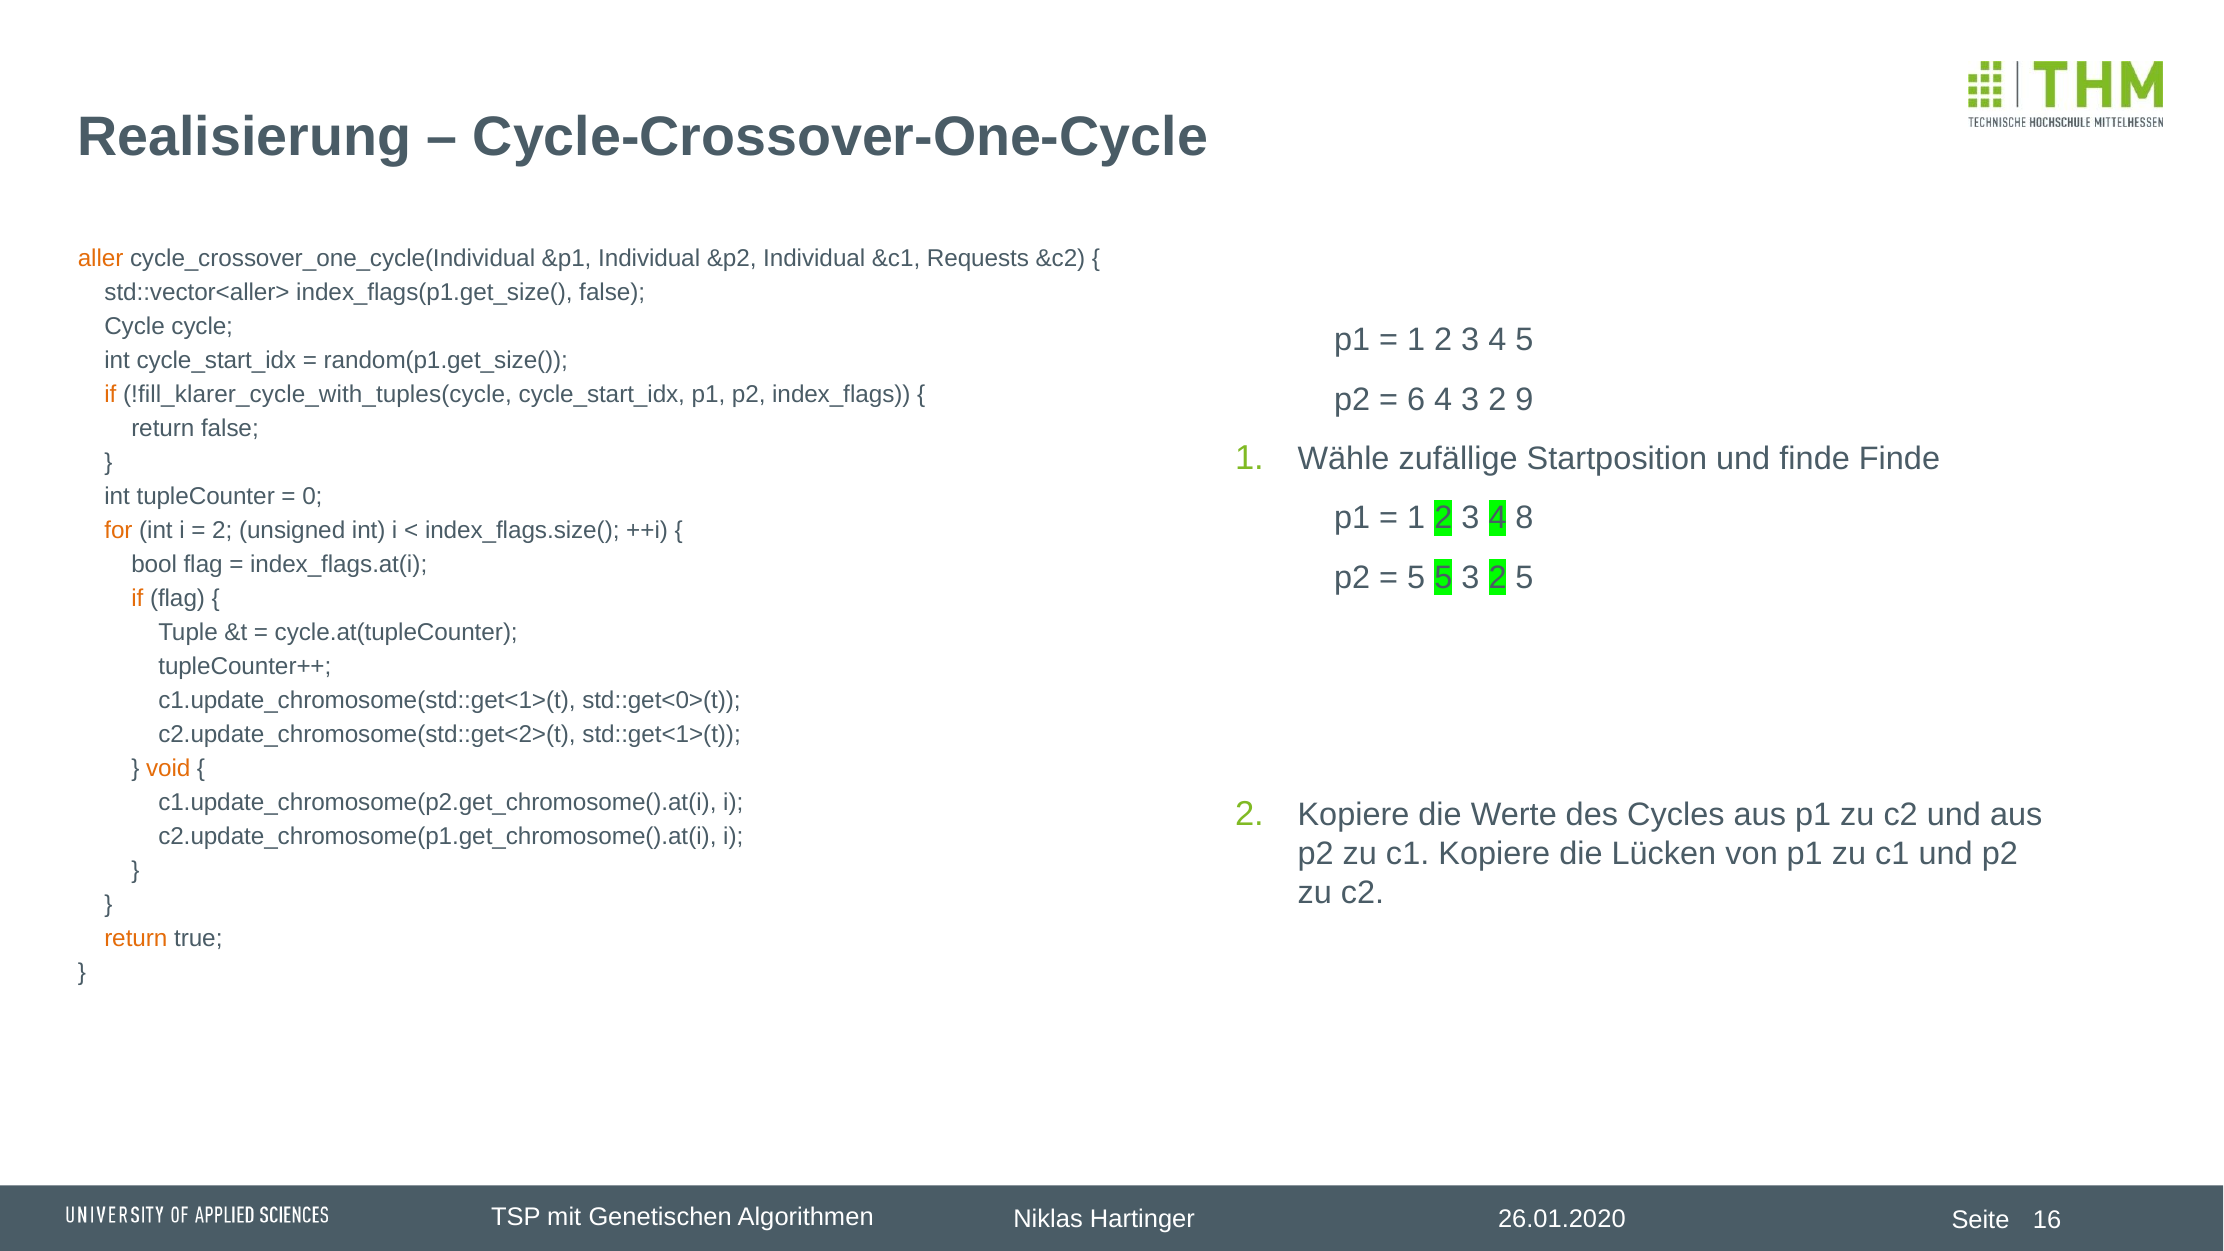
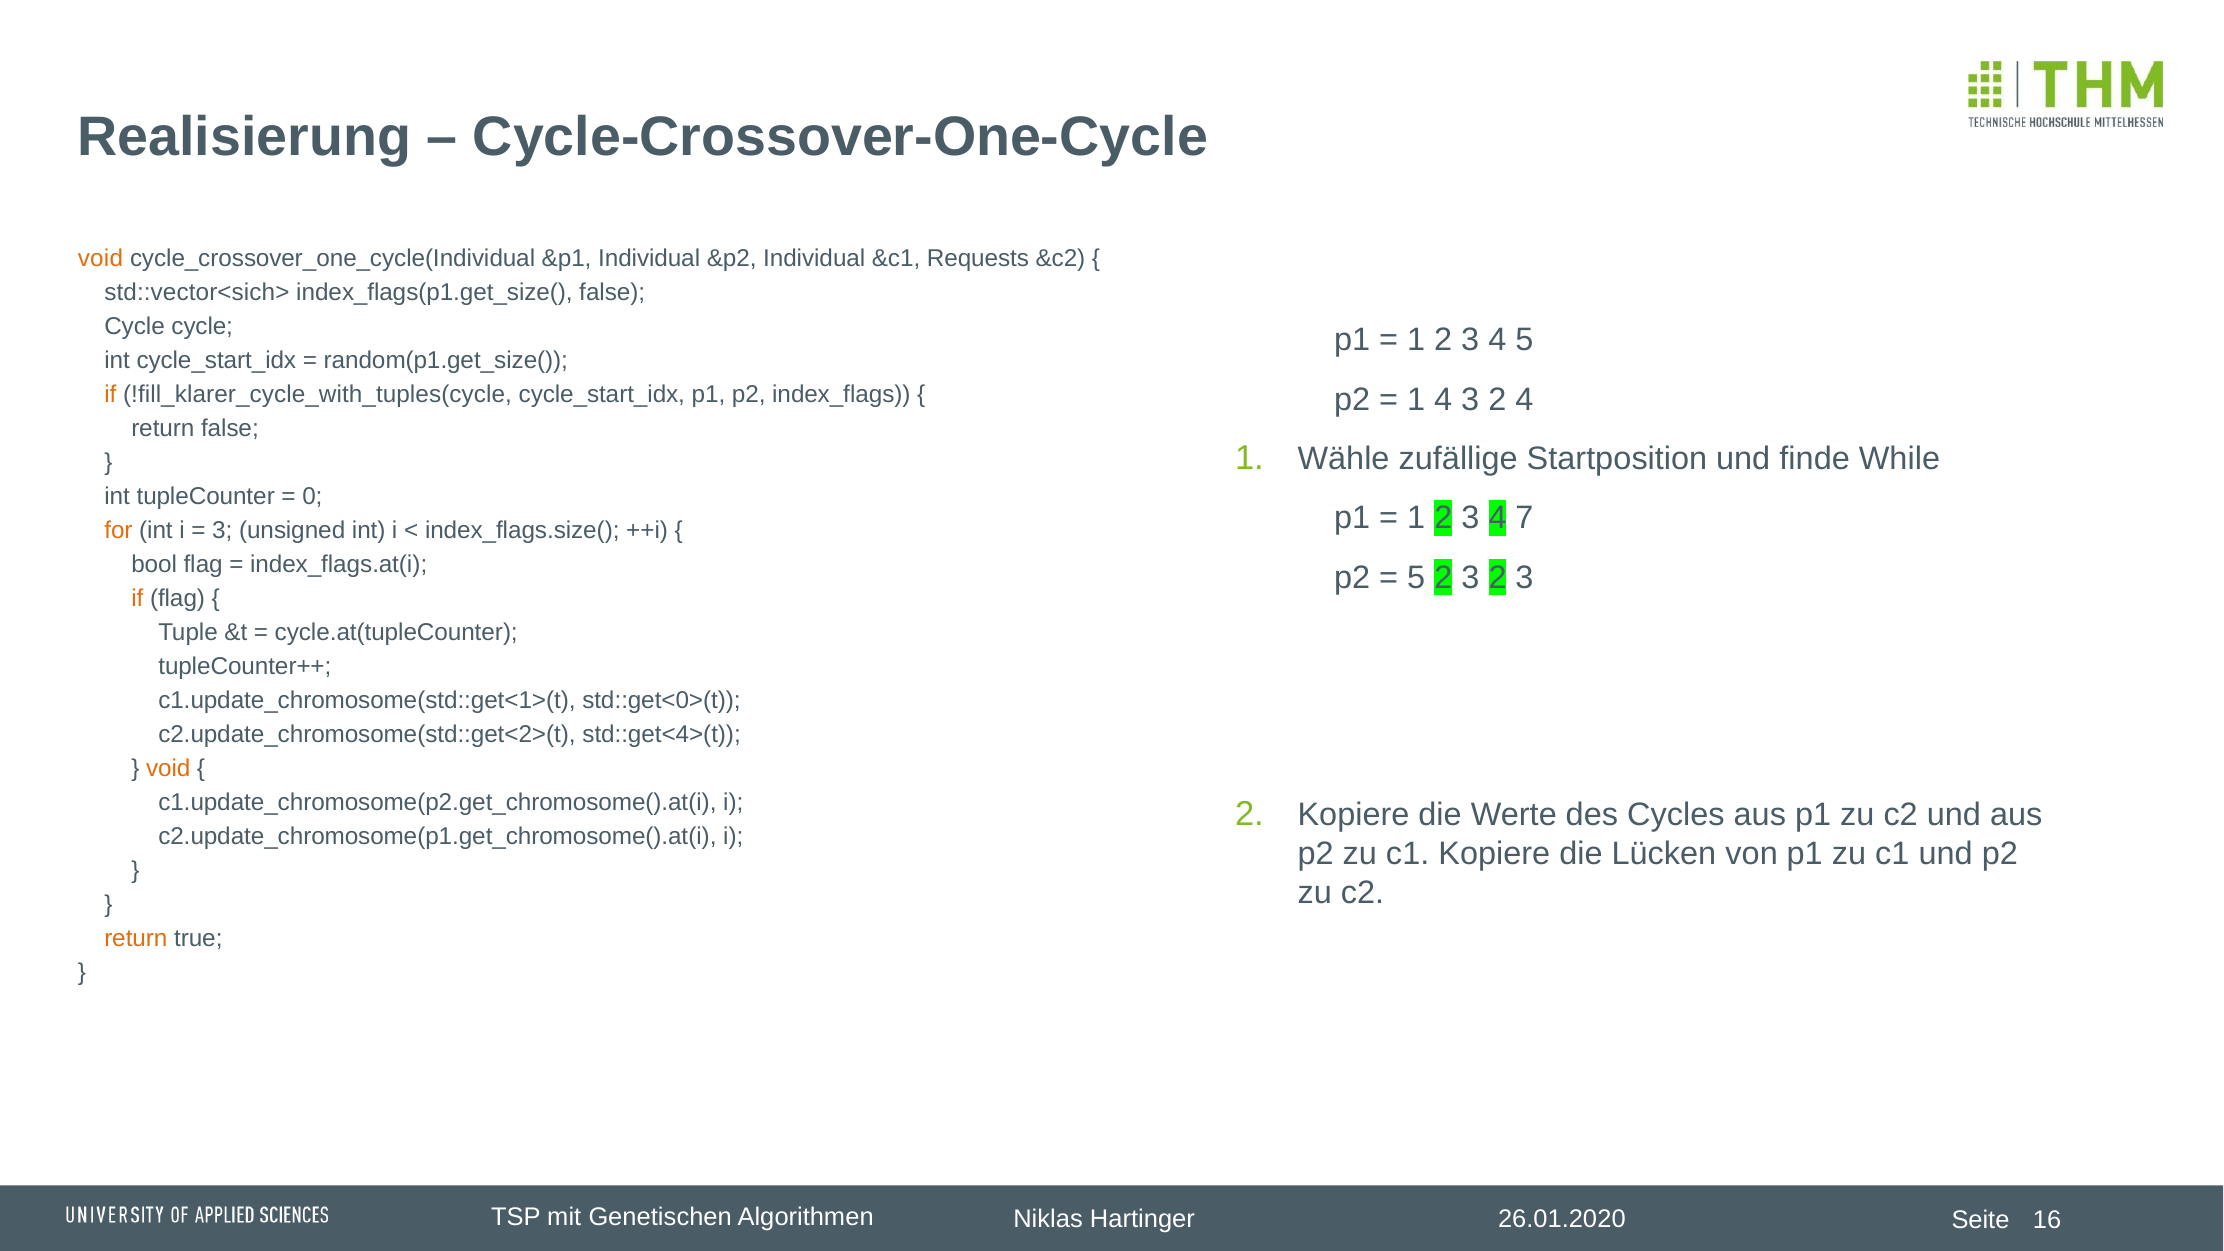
aller: aller -> void (100, 258)
std::vector<aller>: std::vector<aller> -> std::vector<sich> (197, 292)
6: 6 -> 1 (1416, 400)
2 9: 9 -> 4 (1524, 400)
finde Finde: Finde -> While (1899, 459)
8: 8 -> 7 (1525, 518)
2: 2 -> 3 (222, 530)
5 5: 5 -> 2 (1443, 578)
3 2 5: 5 -> 3 (1525, 578)
std::get<1>(t: std::get<1>(t -> std::get<4>(t (662, 734)
